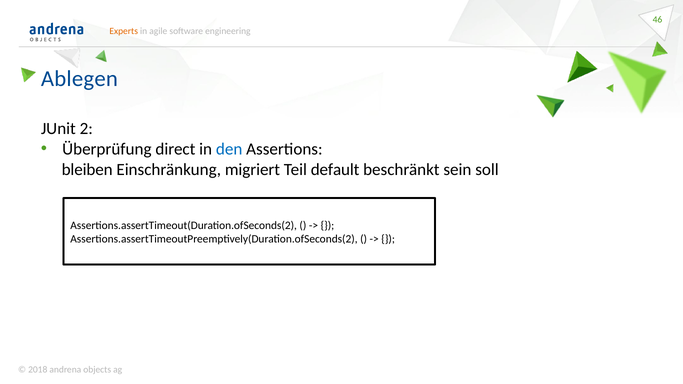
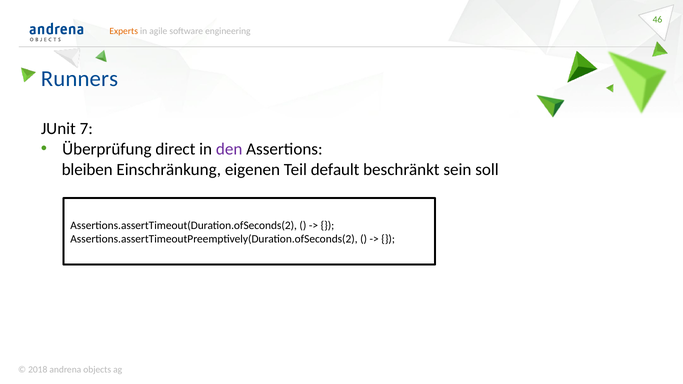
Ablegen: Ablegen -> Runners (79, 79)
2: 2 -> 7 (86, 129)
den colour: blue -> purple (229, 149)
migriert: migriert -> eigenen (252, 170)
